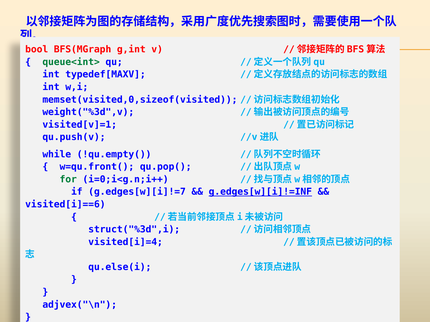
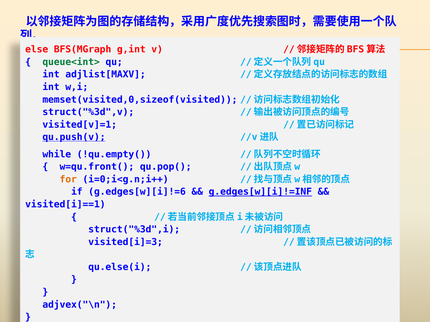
bool: bool -> else (37, 49)
typedef[MAXV: typedef[MAXV -> adjlist[MAXV (106, 75)
weight("%3d",v: weight("%3d",v -> struct("%3d",v (88, 112)
qu.push(v underline: none -> present (74, 137)
for colour: green -> orange (68, 180)
g.edges[w][i]!=7: g.edges[w][i]!=7 -> g.edges[w][i]!=6 (137, 192)
visited[i]==6: visited[i]==6 -> visited[i]==1 (65, 205)
visited[i]=4: visited[i]=4 -> visited[i]=3 (126, 242)
